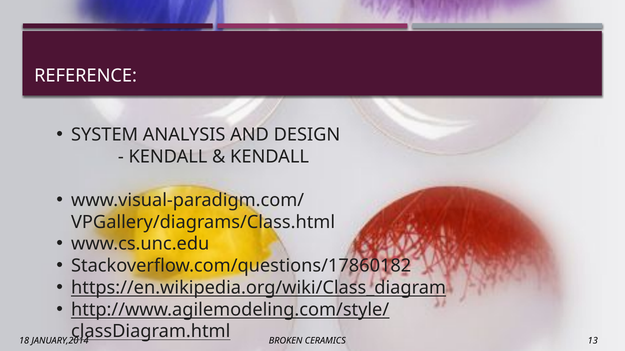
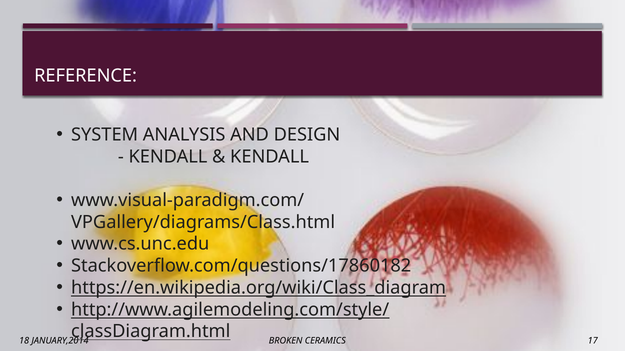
13: 13 -> 17 (593, 341)
